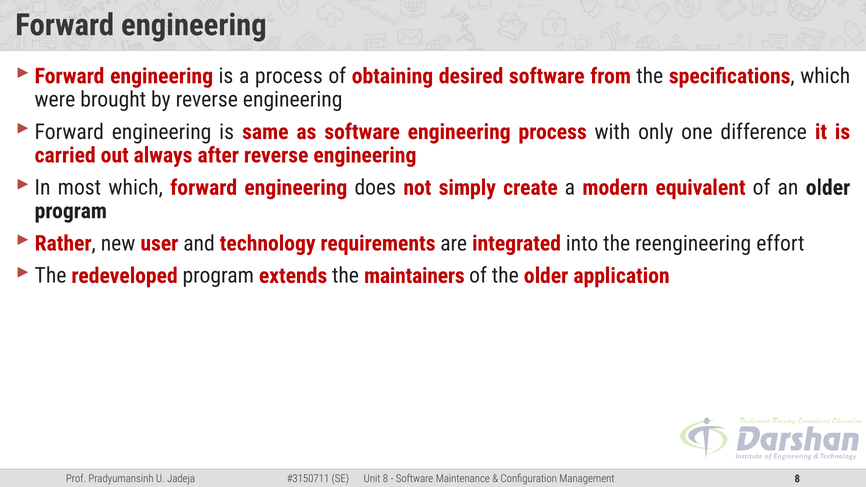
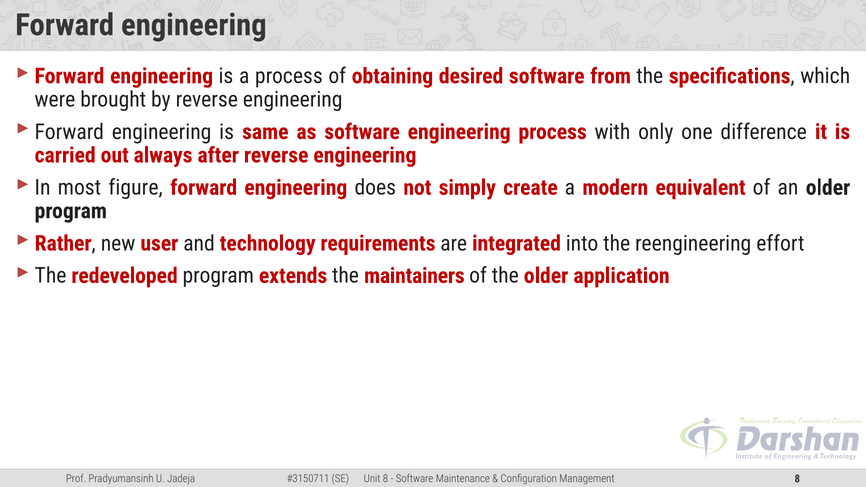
most which: which -> figure (136, 188)
